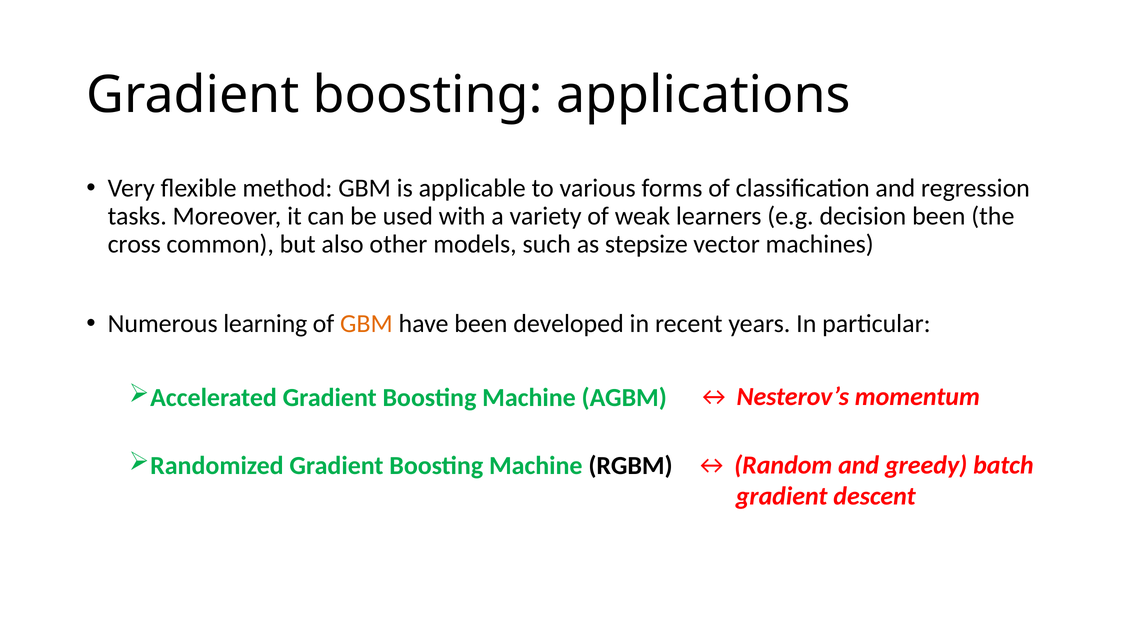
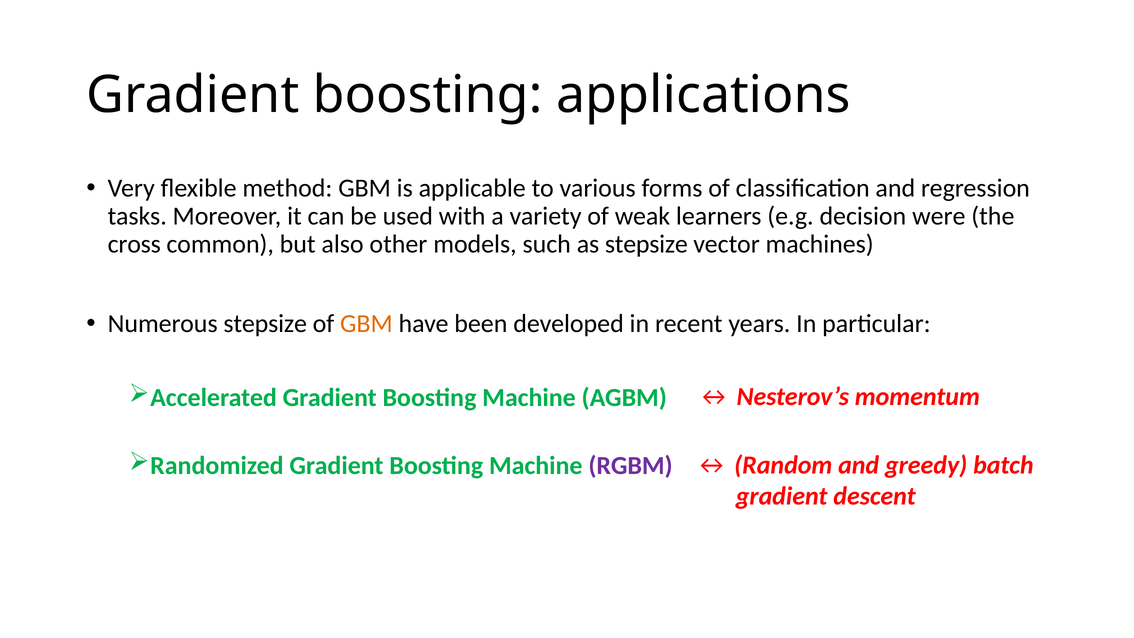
decision been: been -> were (939, 216)
Numerous learning: learning -> stepsize (265, 324)
RGBM colour: black -> purple (631, 465)
